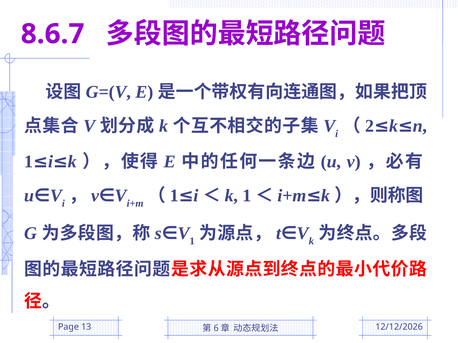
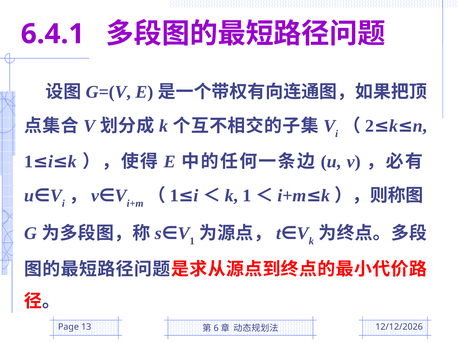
8.6.7: 8.6.7 -> 6.4.1 (53, 34)
